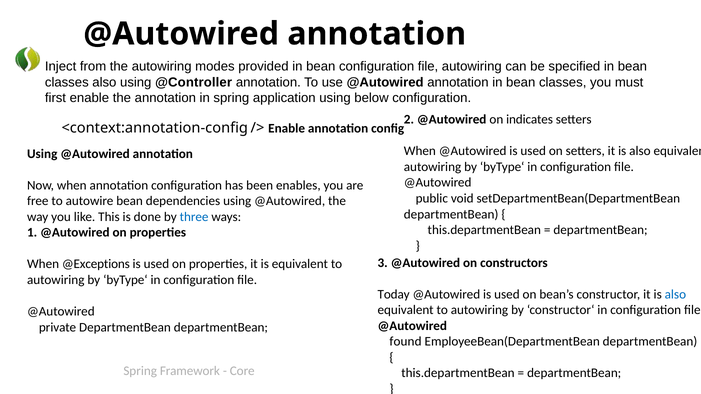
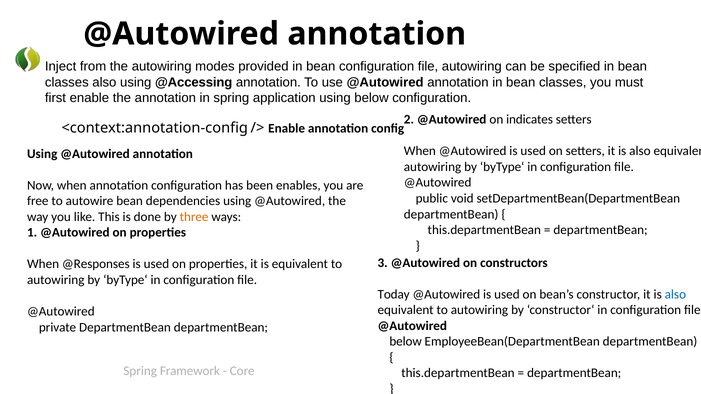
@Controller: @Controller -> @Accessing (194, 82)
three colour: blue -> orange (194, 217)
@Exceptions: @Exceptions -> @Responses (96, 264)
found: found -> below (406, 342)
